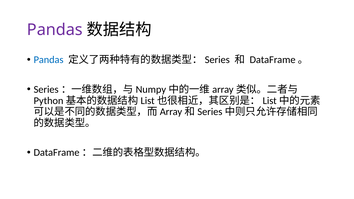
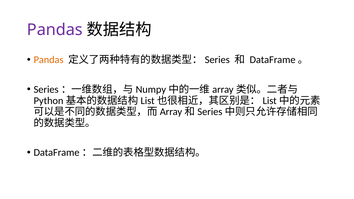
Pandas colour: blue -> orange (49, 60)
